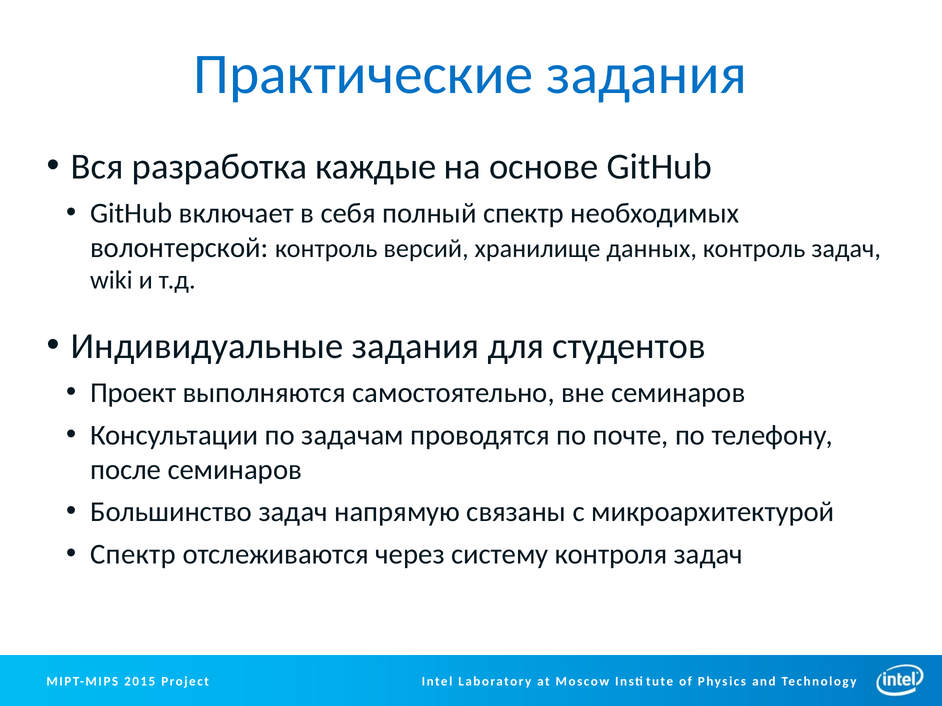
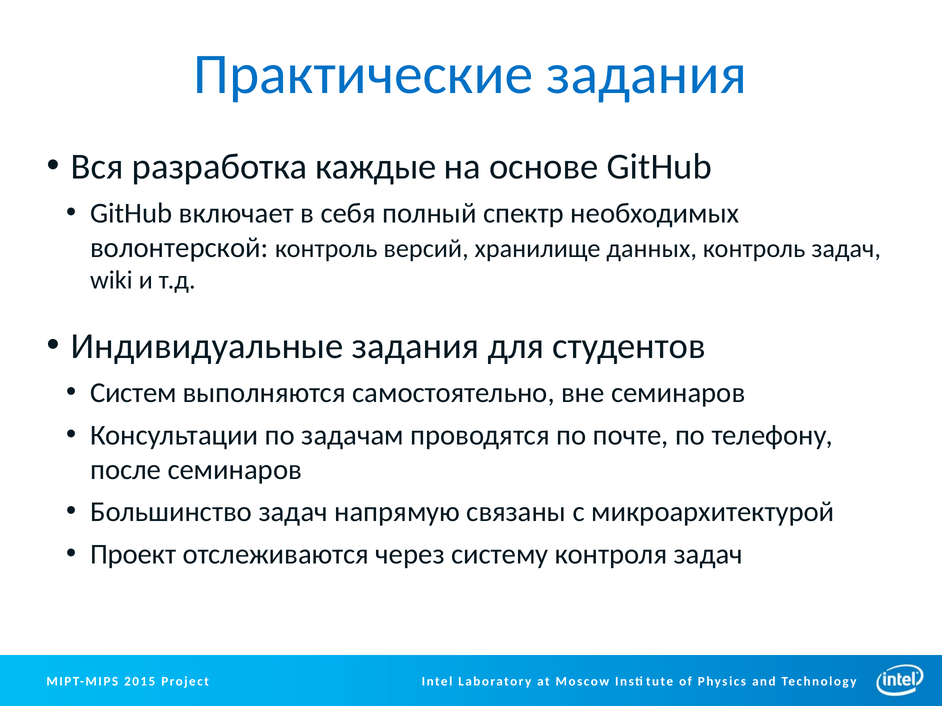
Проект: Проект -> Систем (133, 393)
Спектр: Спектр -> Проект (133, 555)
